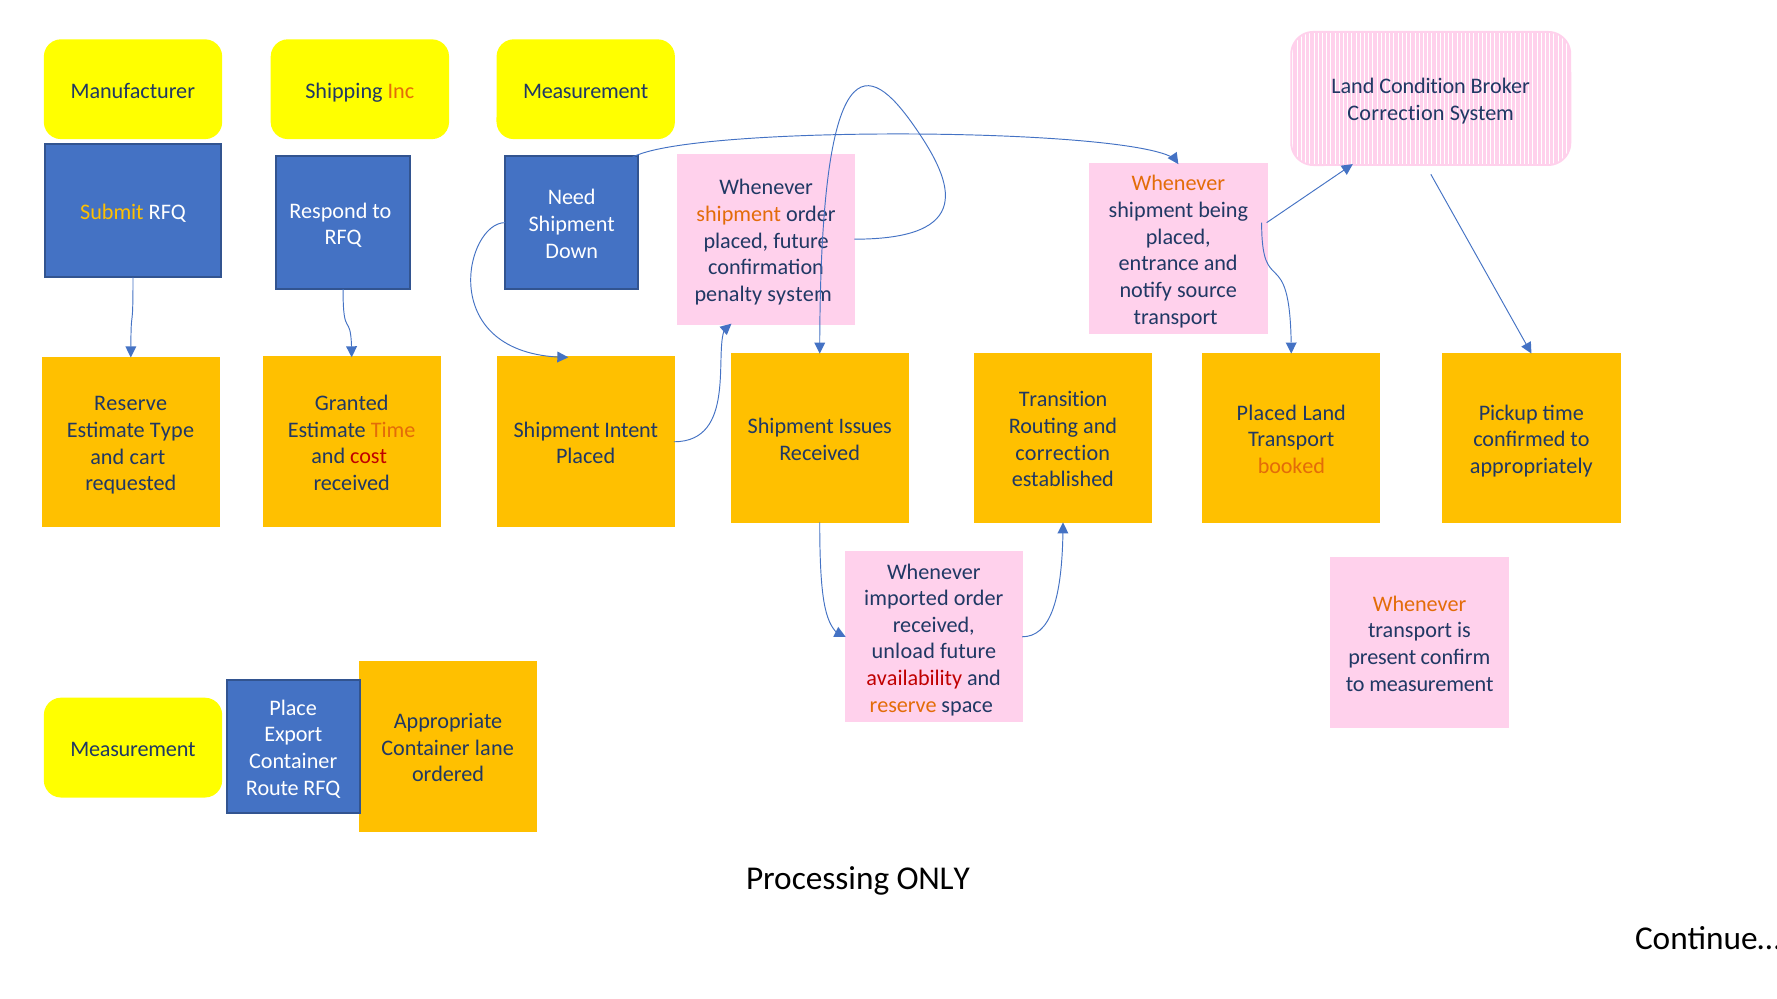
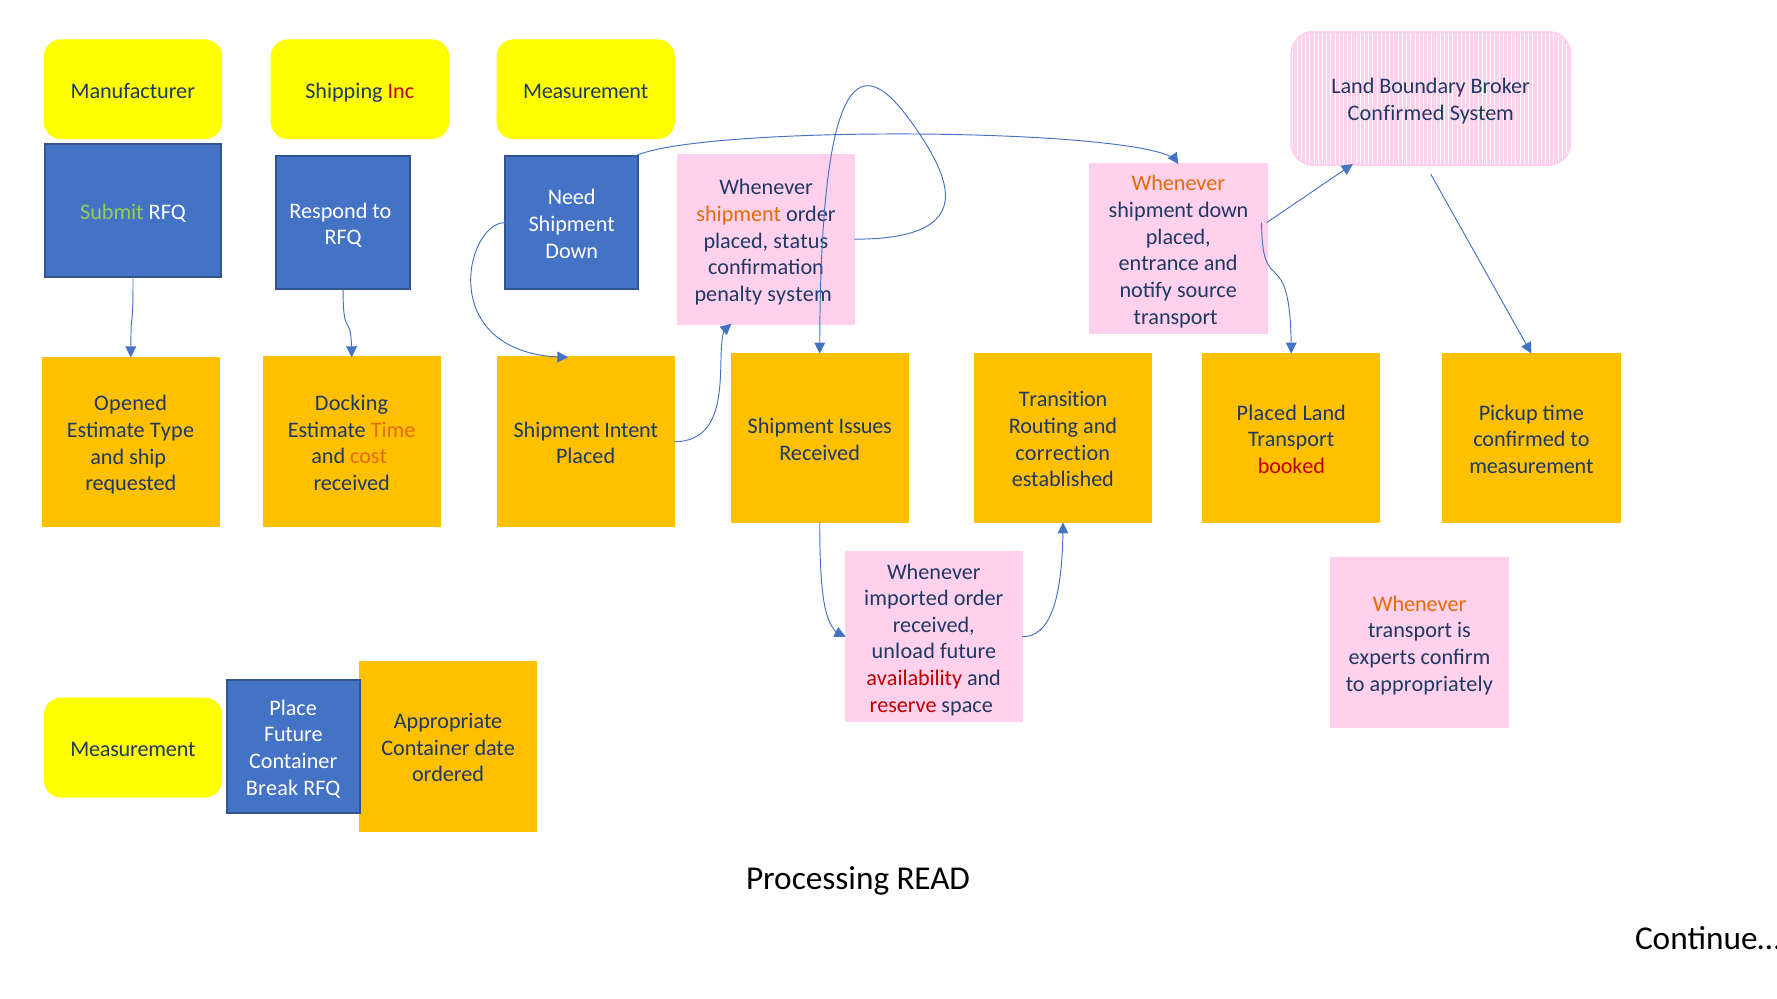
Condition: Condition -> Boundary (1423, 87)
Inc colour: orange -> red (401, 91)
Correction: Correction -> Confirmed (1396, 113)
being: being -> down (1223, 210)
Submit colour: yellow -> light green (112, 212)
placed future: future -> status (801, 241)
Granted: Granted -> Docking (352, 404)
Reserve: Reserve -> Opened (131, 404)
cost colour: red -> orange (369, 457)
cart: cart -> ship (148, 457)
booked colour: orange -> red (1291, 466)
appropriately: appropriately -> measurement (1531, 466)
present: present -> experts (1382, 657)
to measurement: measurement -> appropriately (1431, 684)
reserve colour: orange -> red (903, 705)
Export: Export -> Future (293, 735)
lane: lane -> date (495, 748)
Route: Route -> Break (272, 788)
ONLY: ONLY -> READ (933, 879)
